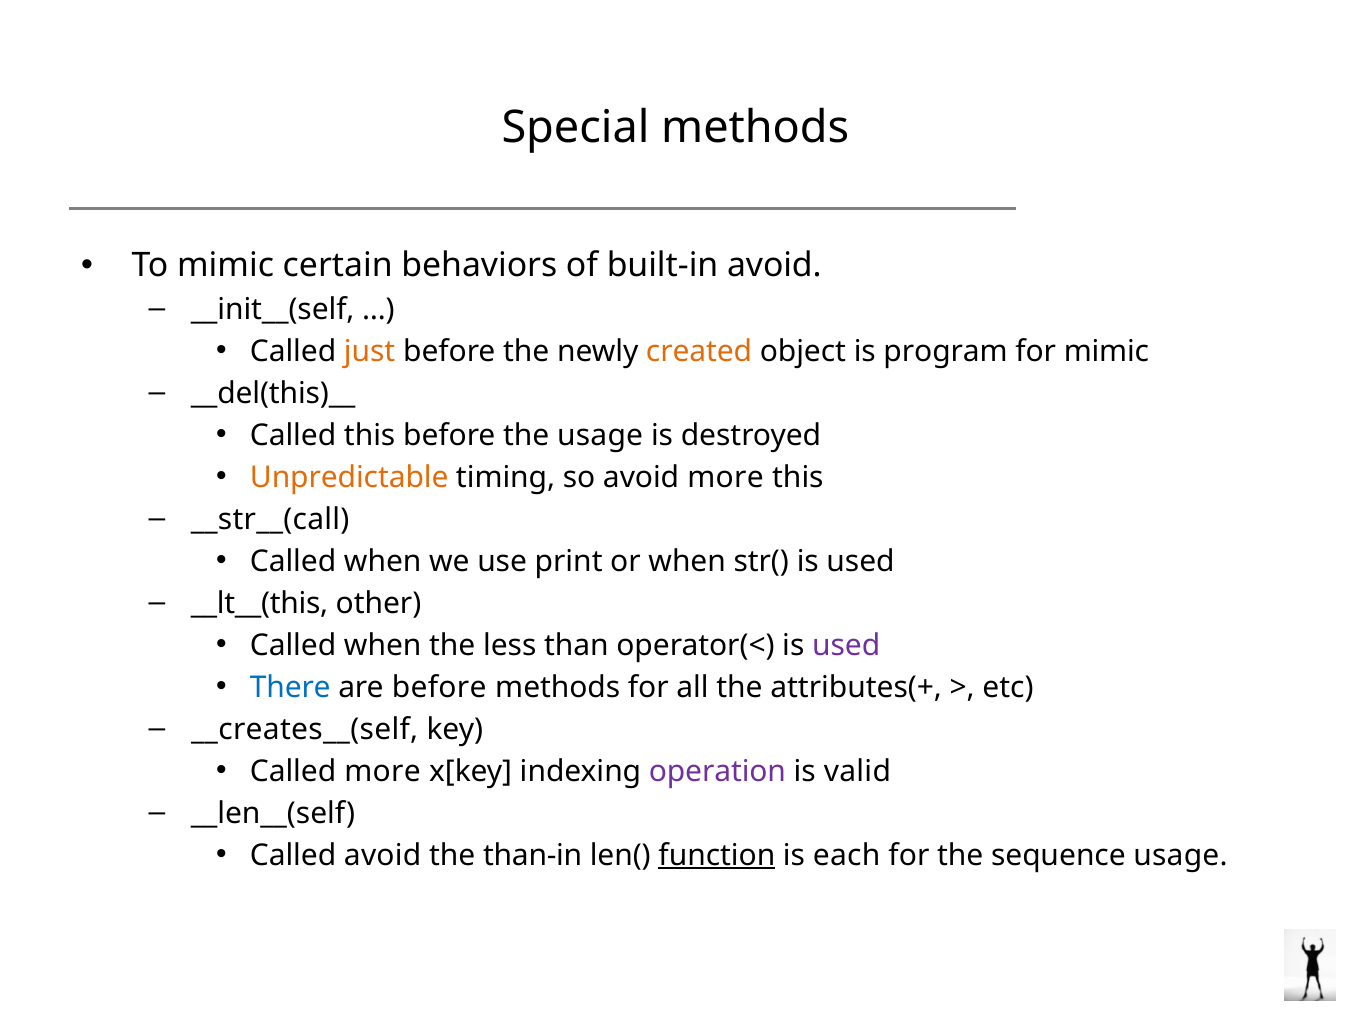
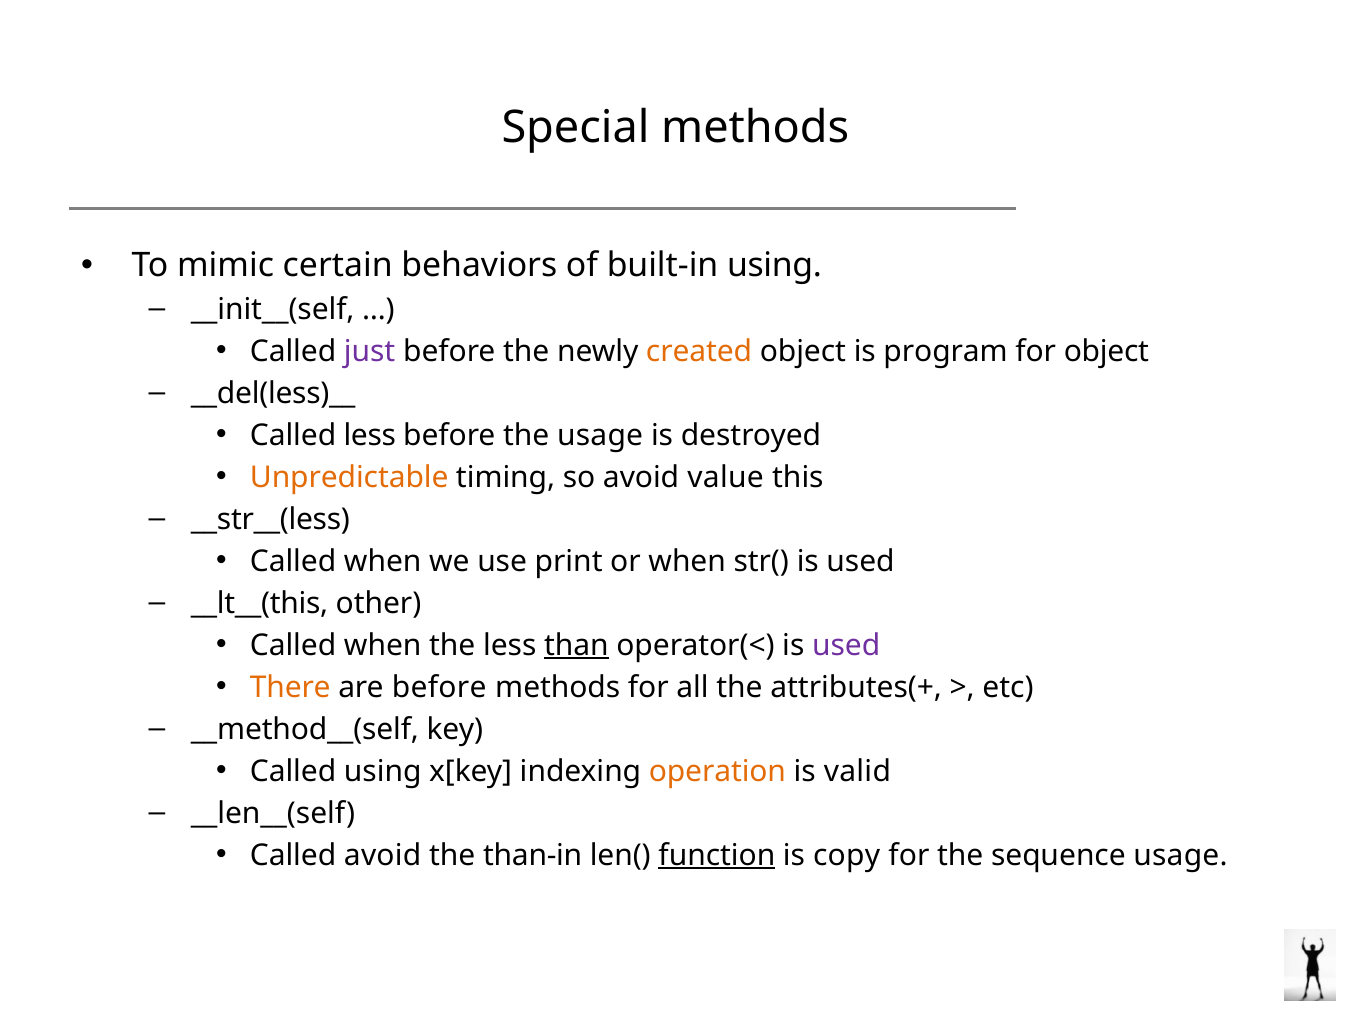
built-in avoid: avoid -> using (774, 266)
just colour: orange -> purple (370, 352)
for mimic: mimic -> object (1106, 352)
__del(this)__: __del(this)__ -> __del(less)__ (273, 394)
Called this: this -> less (370, 436)
avoid more: more -> value (726, 478)
__str__(call: __str__(call -> __str__(less (270, 520)
than underline: none -> present (576, 645)
There colour: blue -> orange (290, 687)
__creates__(self: __creates__(self -> __method__(self (305, 729)
Called more: more -> using (383, 771)
operation colour: purple -> orange (717, 771)
each: each -> copy (847, 855)
